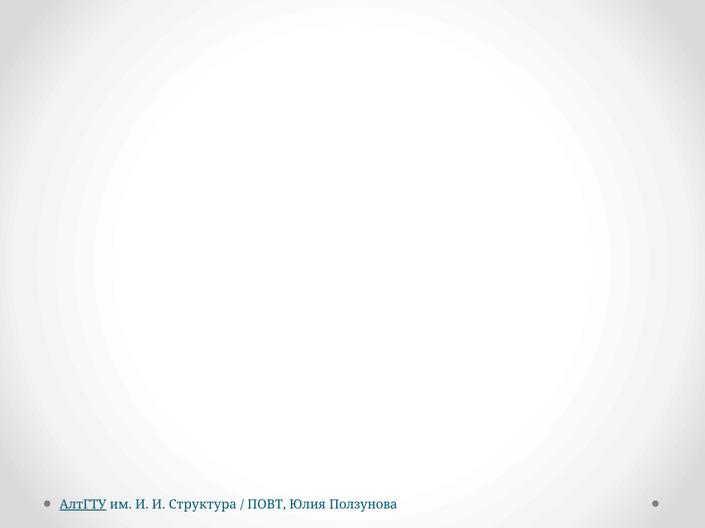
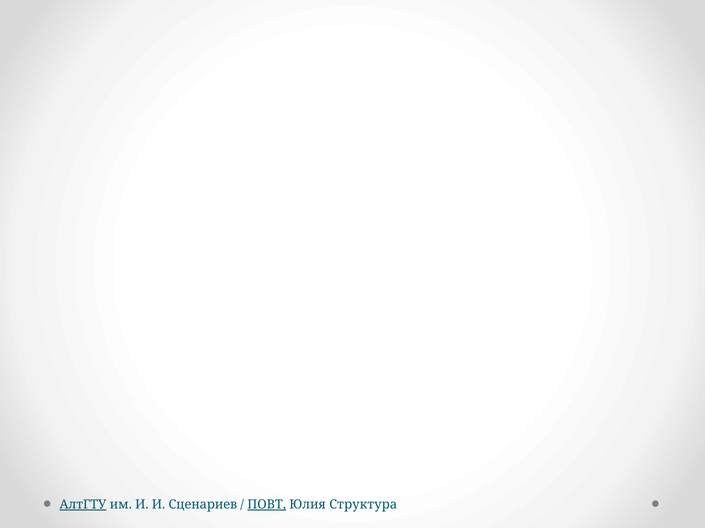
Структура: Структура -> Сценариев (203, 505)
ПОВТ underline: none -> present (267, 505)
Ползунова: Ползунова -> Структура (363, 505)
